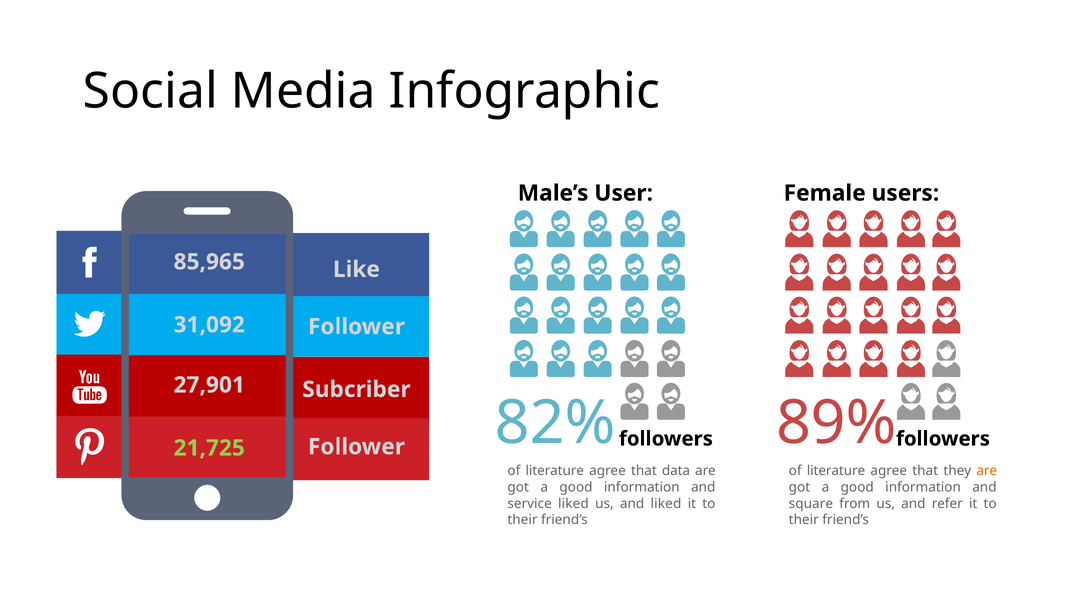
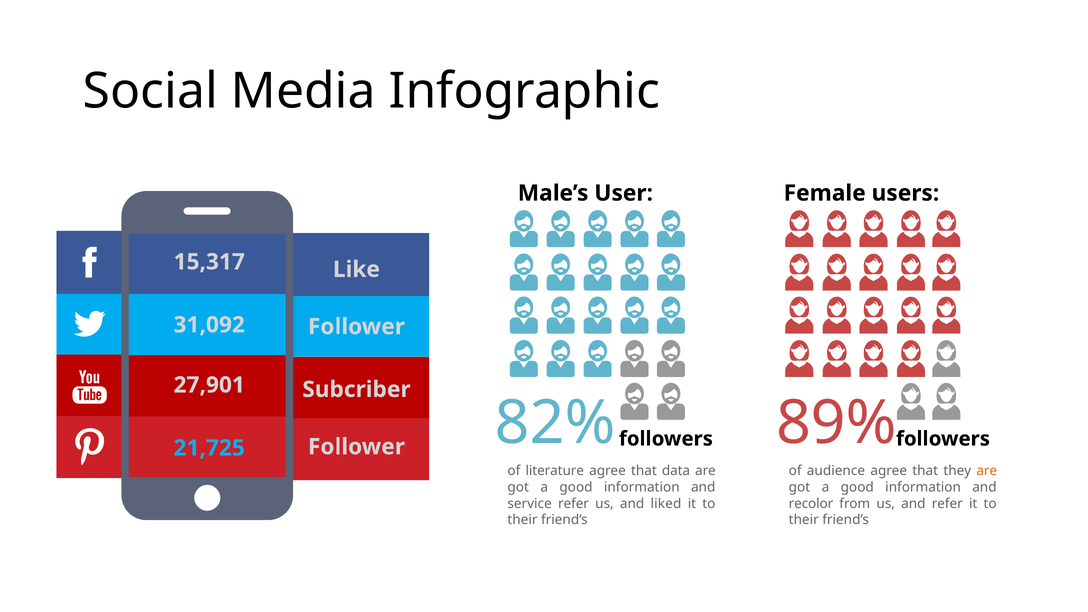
85,965: 85,965 -> 15,317 (209, 262)
21,725 colour: light green -> light blue (209, 448)
literature: literature -> audience (836, 471)
service liked: liked -> refer (573, 504)
square: square -> recolor (811, 504)
